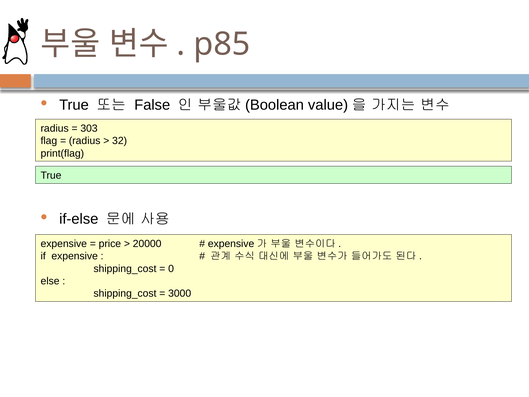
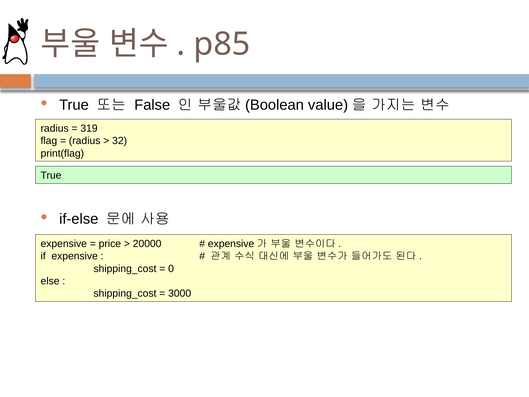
303: 303 -> 319 (89, 128)
